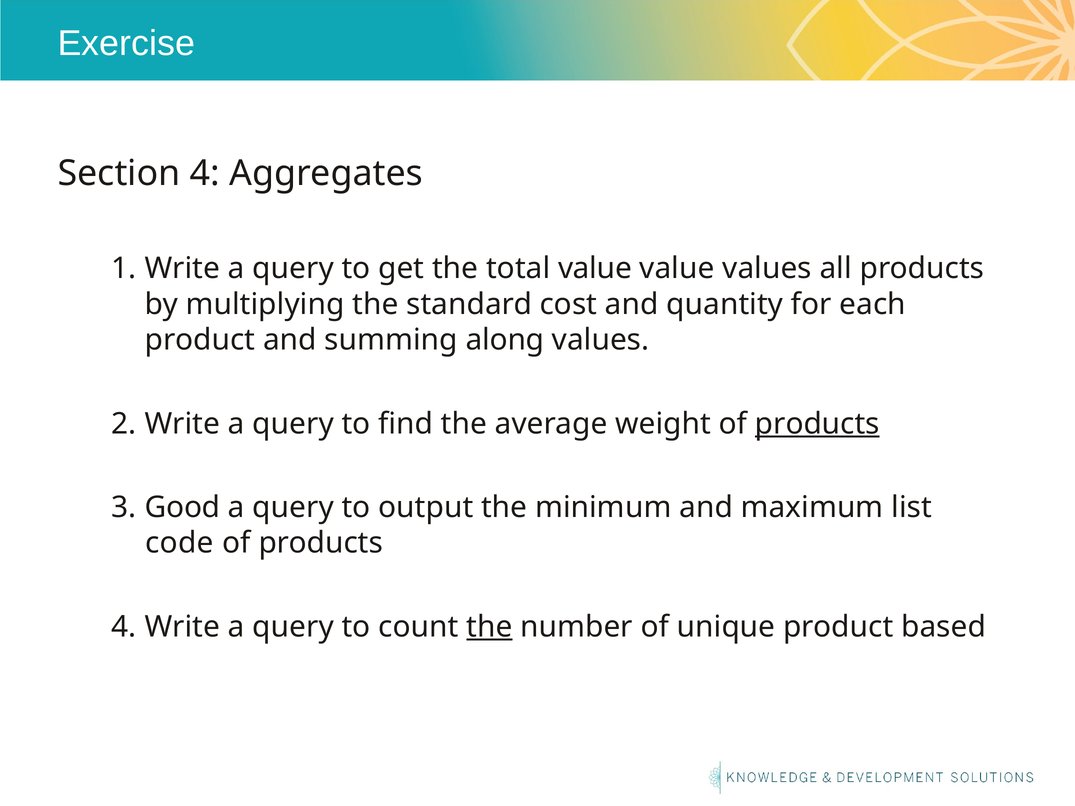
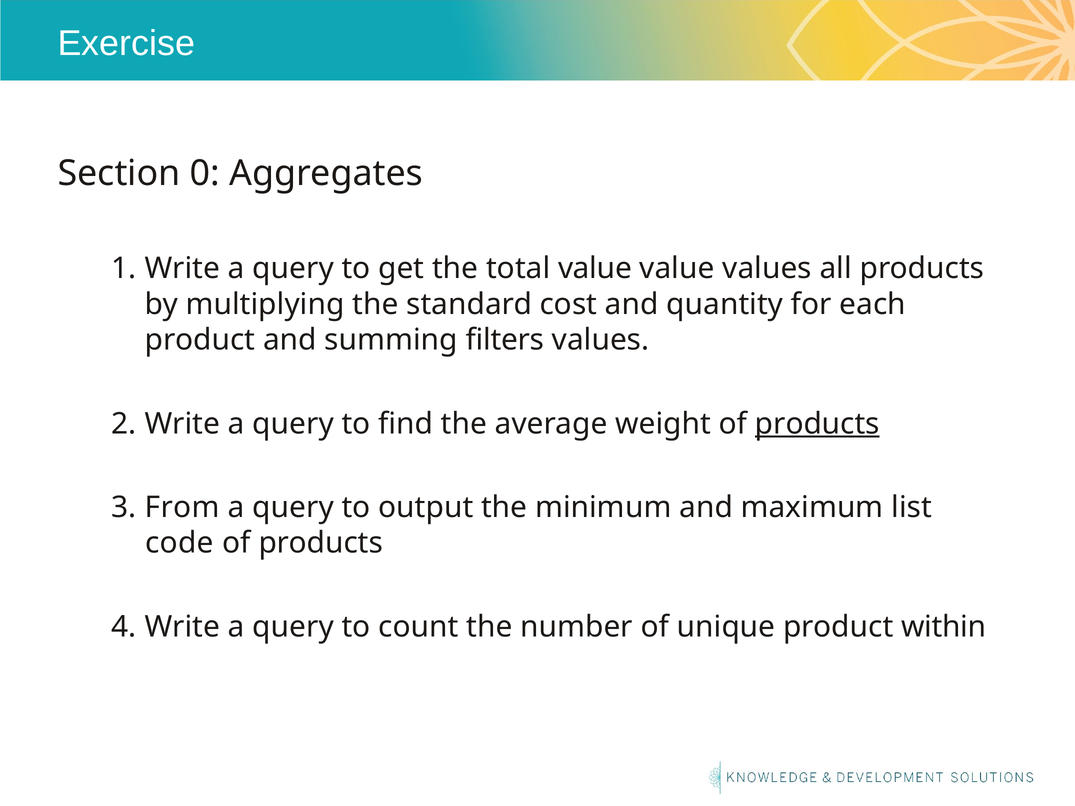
Section 4: 4 -> 0 (205, 173)
along: along -> filters (505, 340)
Good: Good -> From (182, 507)
the underline: present -> none (489, 627)
based: based -> within (944, 627)
